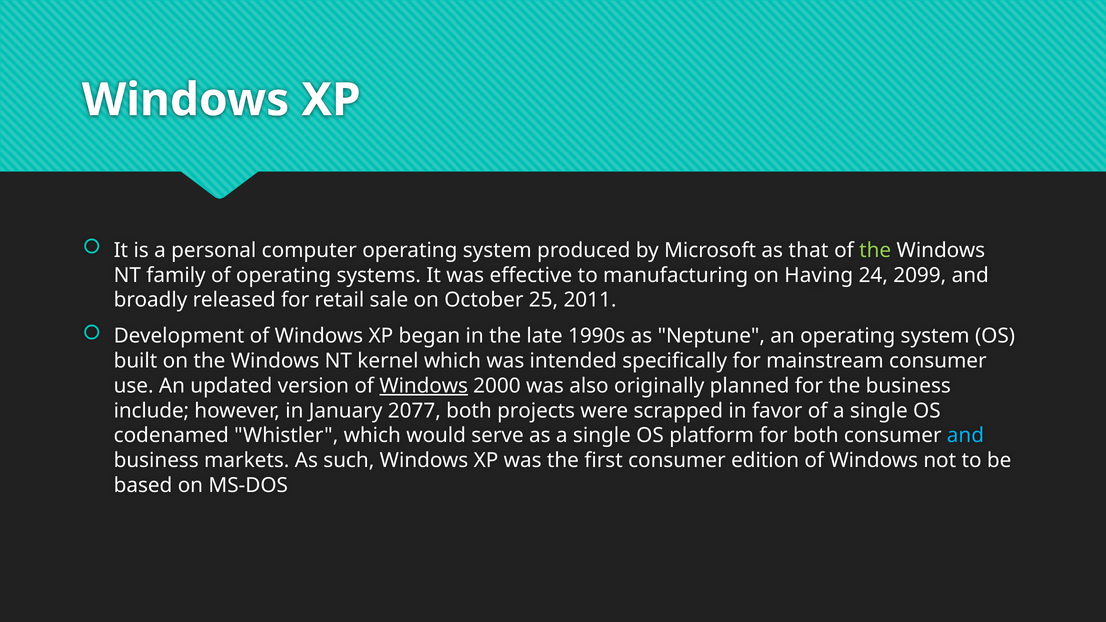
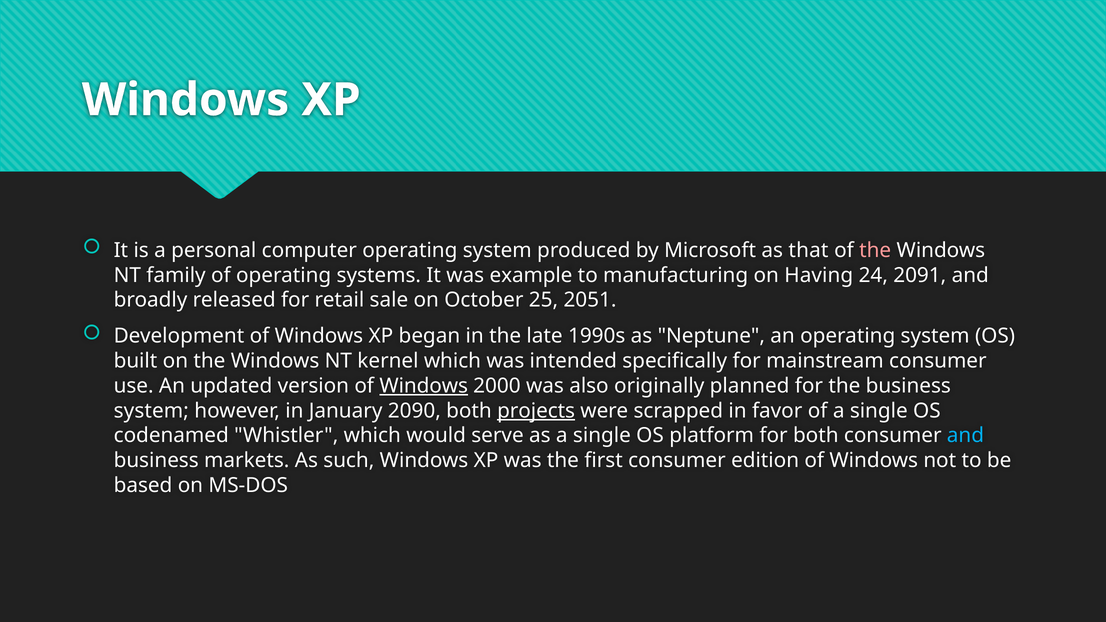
the colour: light green -> pink (875, 250)
effective: effective -> example (531, 275)
2099: 2099 -> 2091 (920, 275)
2011: 2011 -> 2051 (590, 300)
include: include -> system (151, 411)
2077: 2077 -> 2090 (414, 411)
projects underline: none -> present (536, 411)
